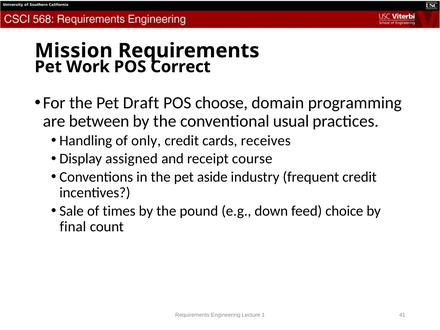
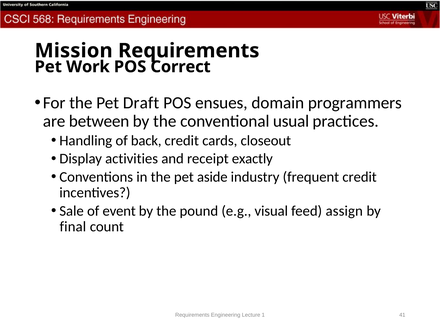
choose: choose -> ensues (221, 103)
programming: programming -> programmers (355, 103)
only: only -> back (146, 141)
receives: receives -> closeout (266, 141)
assigned: assigned -> activities (132, 159)
course: course -> exactly (252, 159)
times: times -> event (119, 211)
down: down -> visual (271, 211)
choice: choice -> assign (344, 211)
